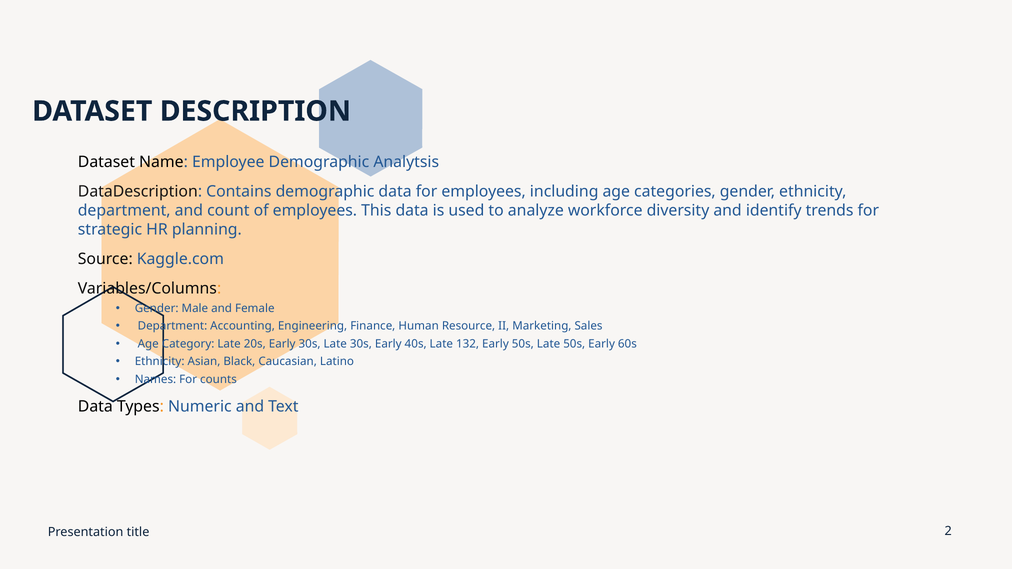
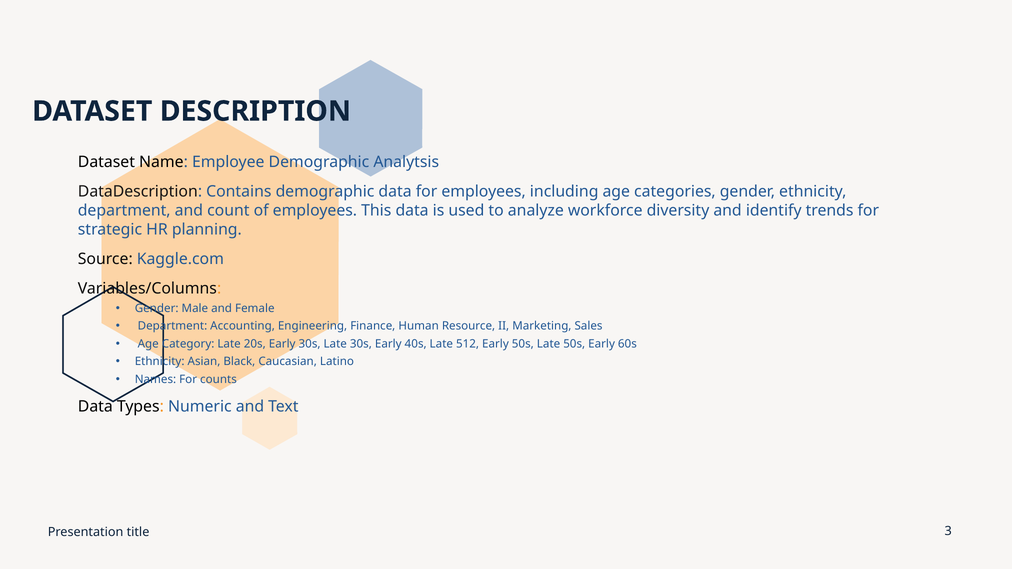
132: 132 -> 512 (468, 344)
2: 2 -> 3 (948, 531)
